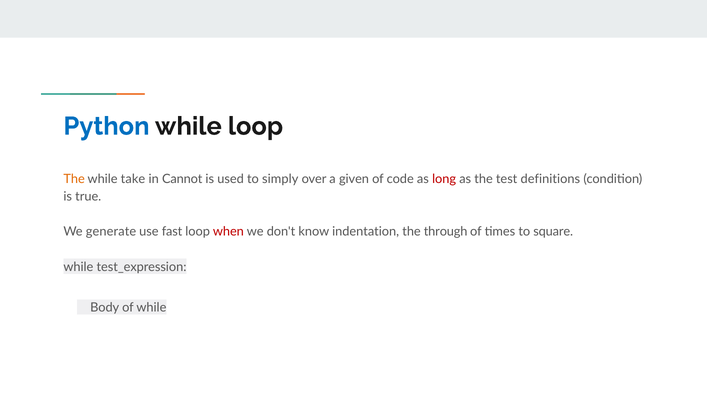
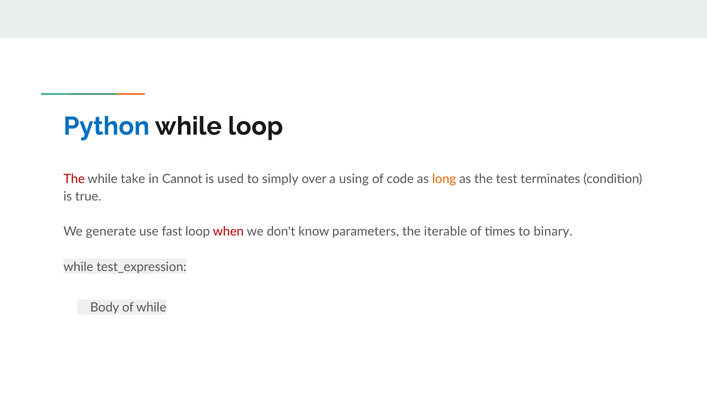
The colour: orange -> red (74, 179)
given: given -> using (354, 179)
long colour: red -> orange (444, 179)
definitions: definitions -> terminates (550, 179)
indentation: indentation -> parameters (366, 232)
through: through -> iterable (446, 232)
square: square -> binary (553, 232)
